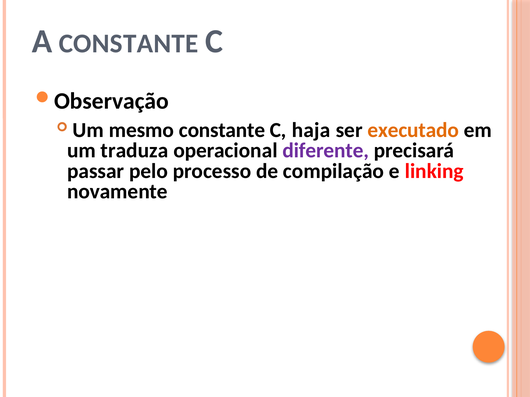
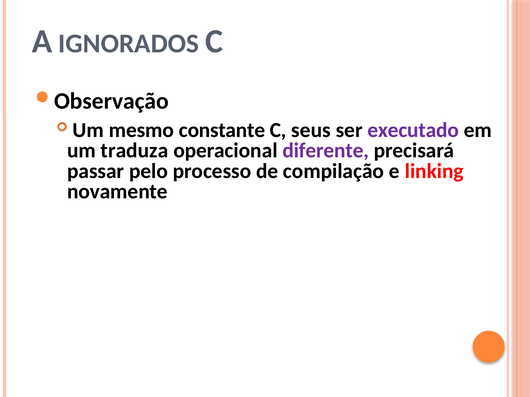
A CONSTANTE: CONSTANTE -> IGNORADOS (129, 43)
haja: haja -> seus (311, 130)
executado colour: orange -> purple (413, 130)
